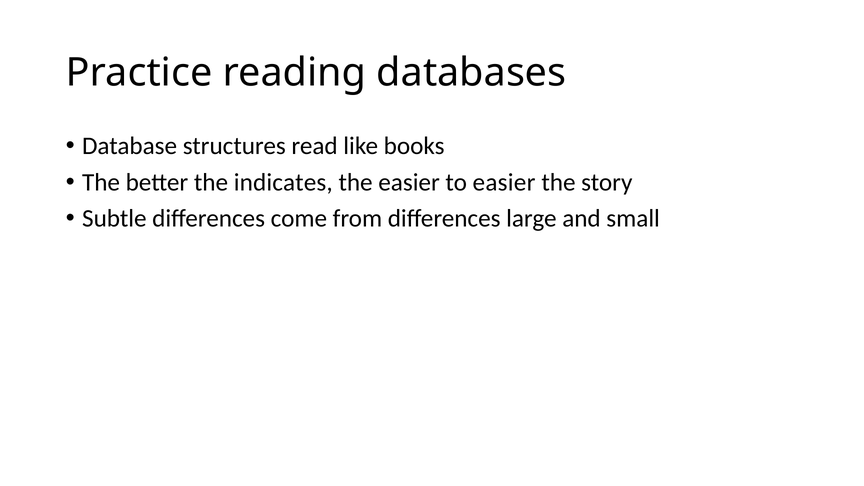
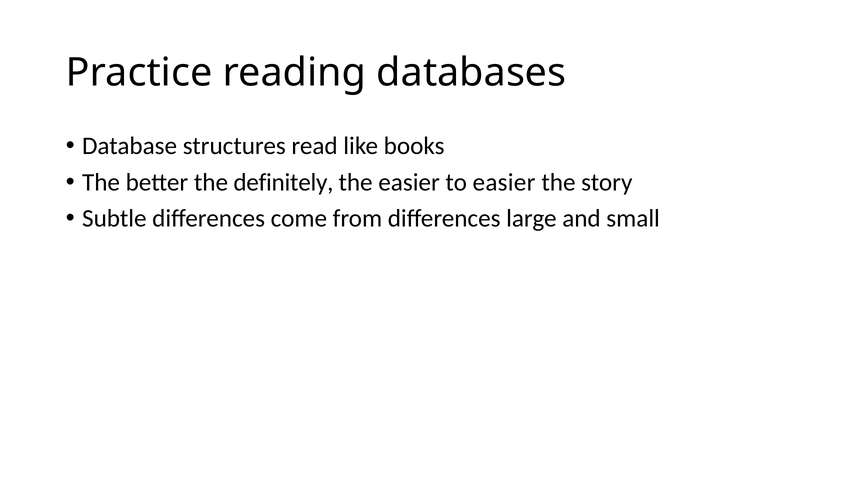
indicates: indicates -> definitely (283, 182)
